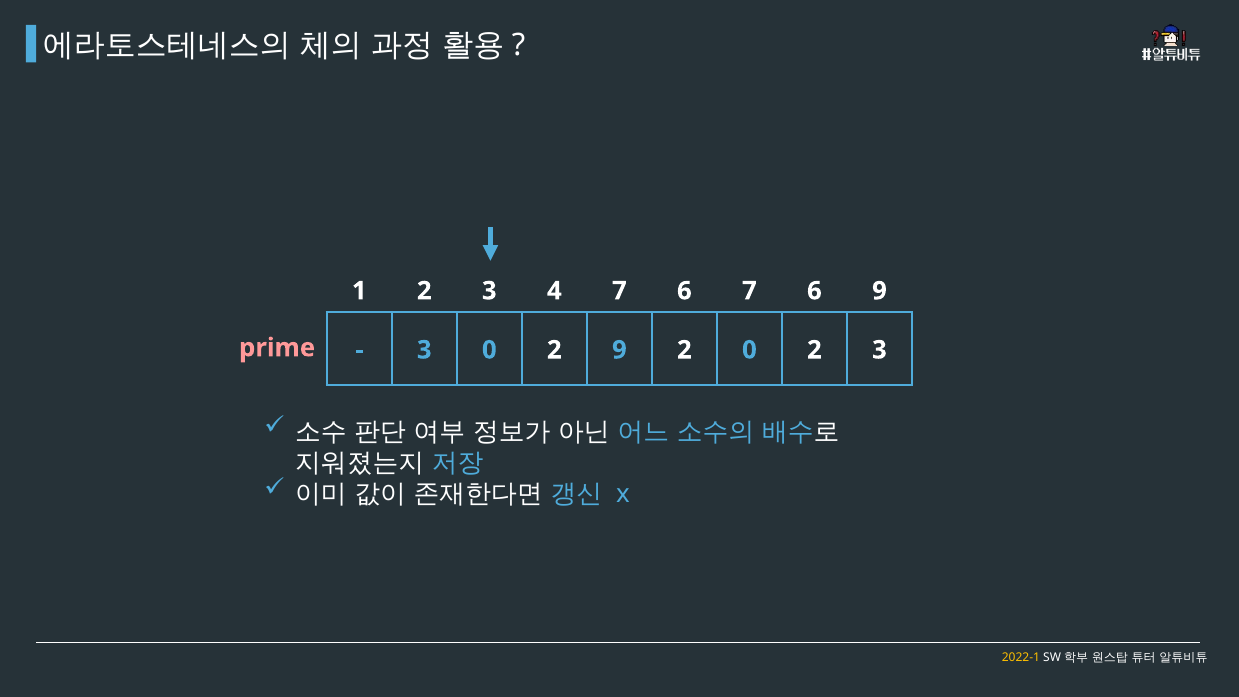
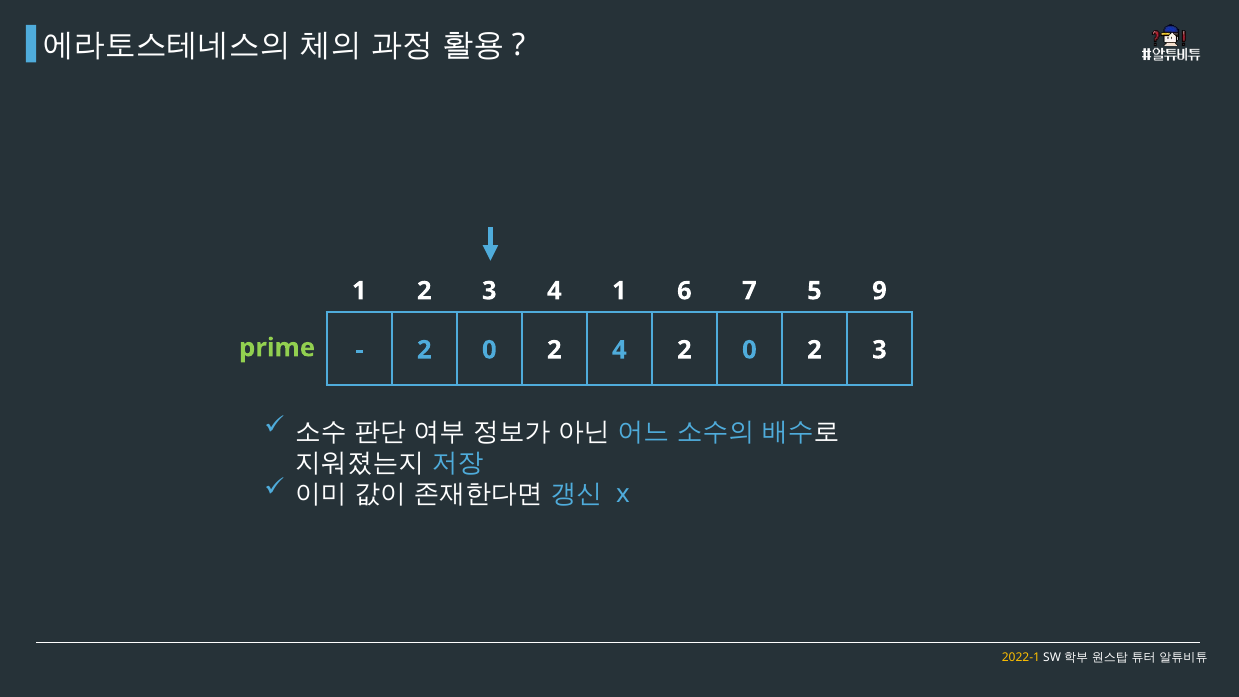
4 7: 7 -> 1 (619, 291)
6 7 6: 6 -> 5 (814, 291)
prime colour: pink -> light green (277, 348)
3: 3 -> 2 (424, 350)
2 9: 9 -> 4 (619, 350)
